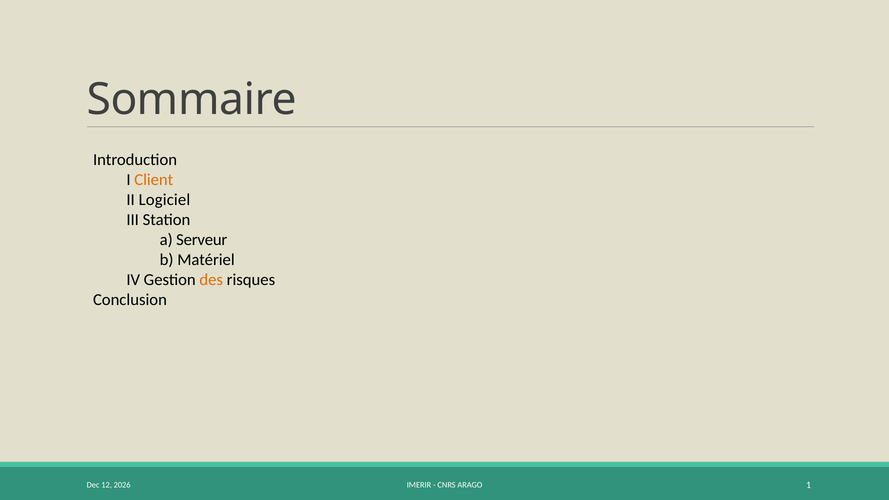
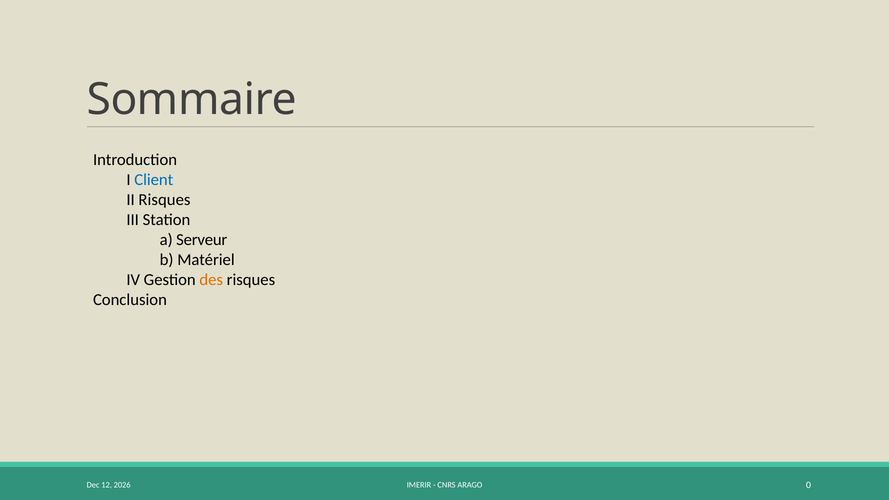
Client colour: orange -> blue (154, 180)
II Logiciel: Logiciel -> Risques (164, 200)
1: 1 -> 0 (808, 485)
